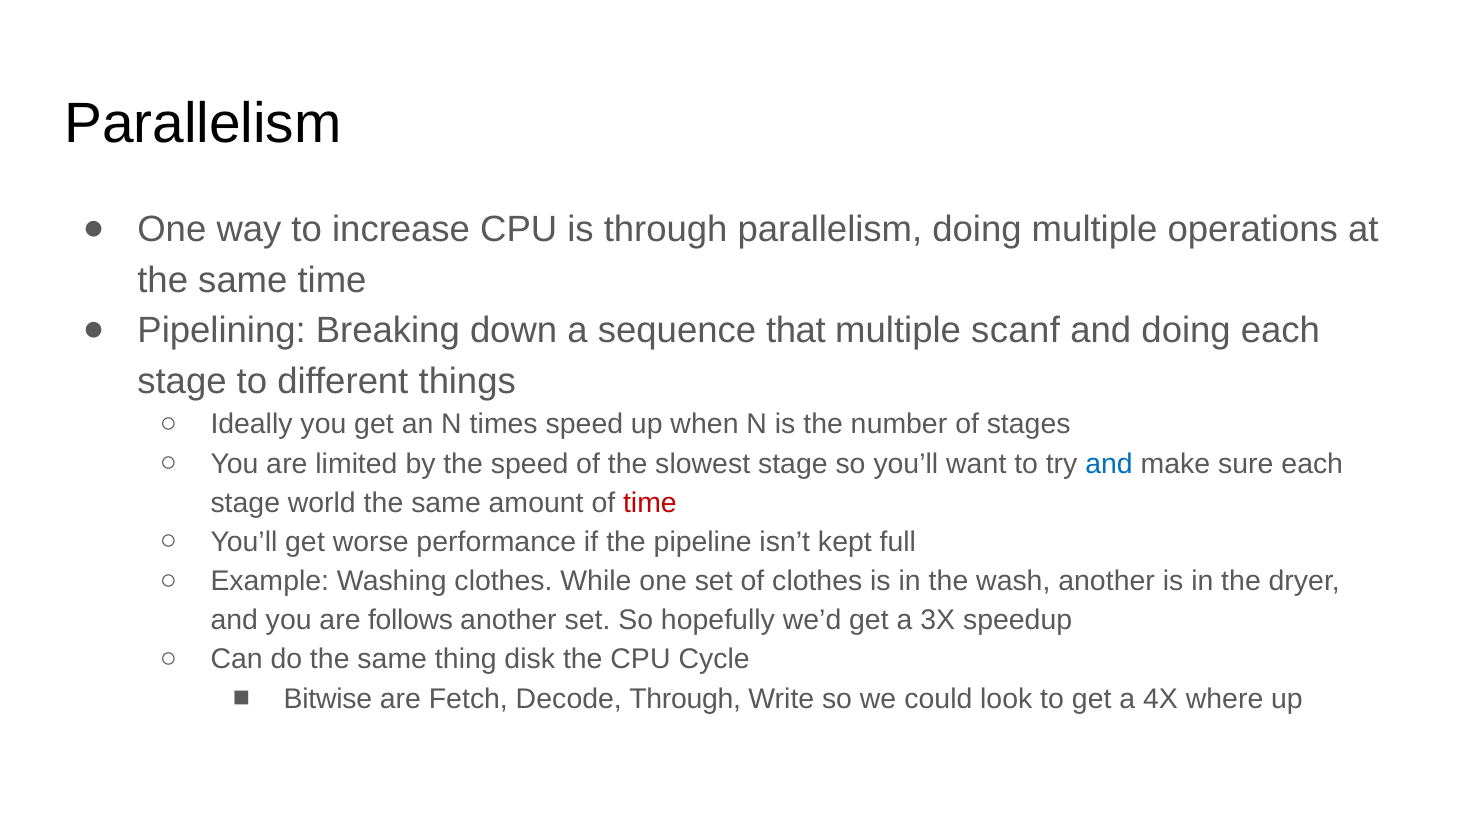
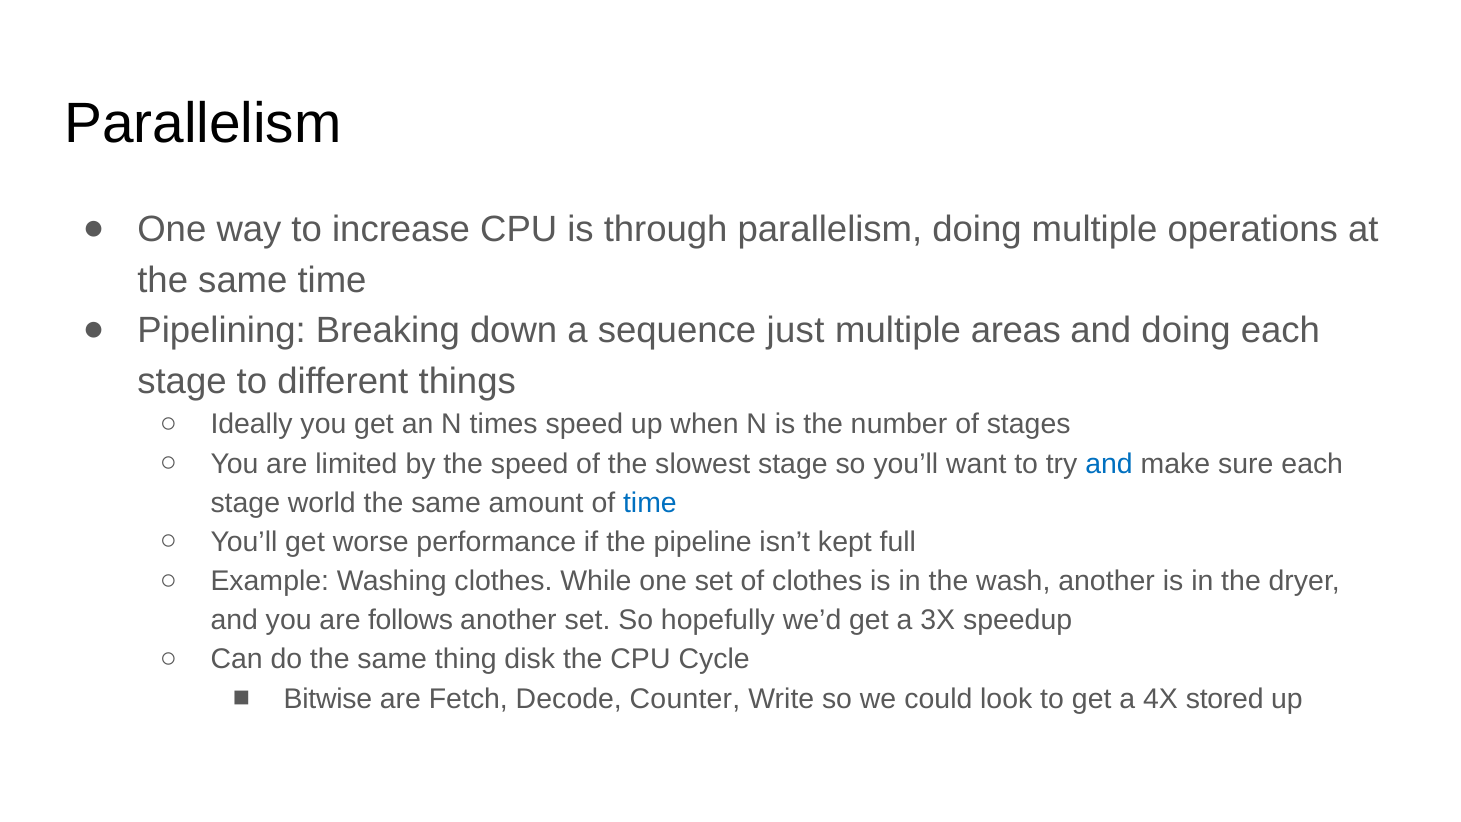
that: that -> just (796, 331)
scanf: scanf -> areas (1016, 331)
time colour: red -> blue (650, 503)
Decode Through: Through -> Counter (685, 699)
where: where -> stored (1225, 699)
